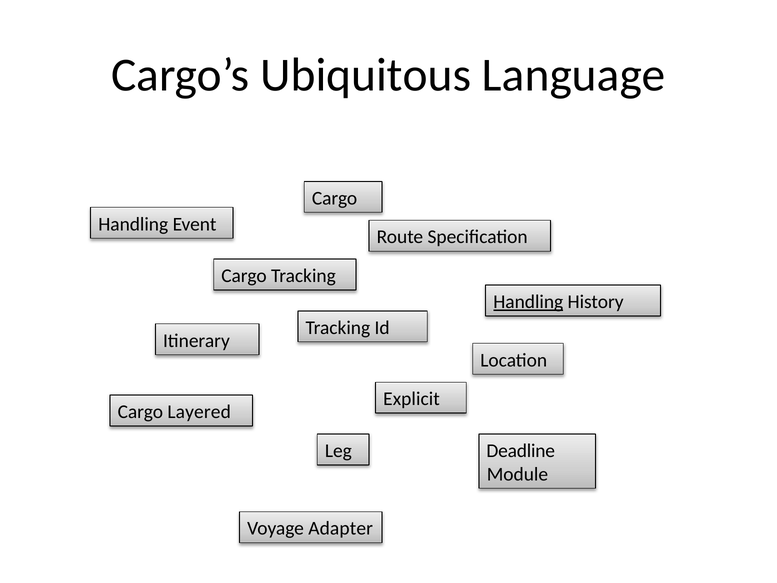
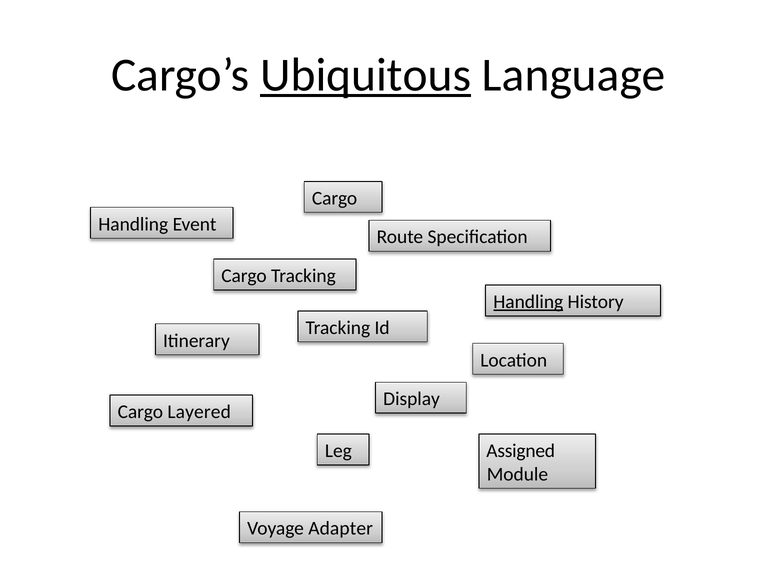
Ubiquitous underline: none -> present (366, 75)
Explicit: Explicit -> Display (412, 399)
Deadline: Deadline -> Assigned (521, 451)
